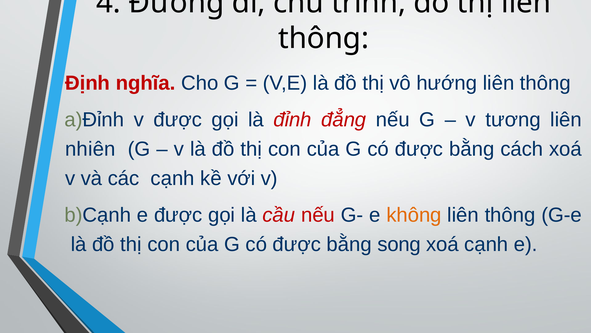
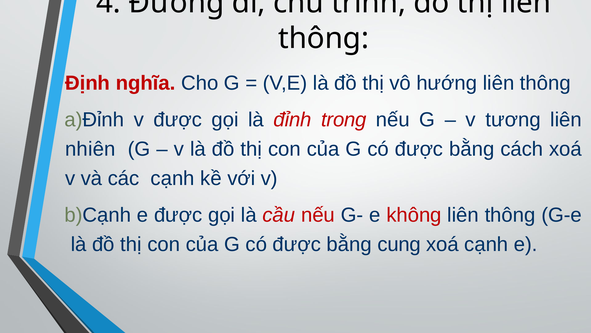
đẳng: đẳng -> trong (344, 120)
không colour: orange -> red (414, 215)
song: song -> cung (399, 244)
